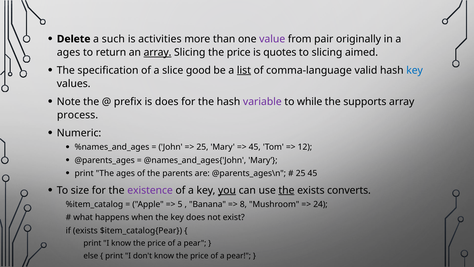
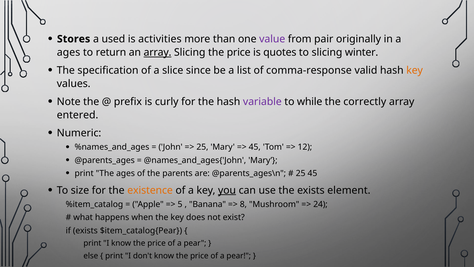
Delete: Delete -> Stores (74, 39)
such: such -> used (113, 39)
aimed: aimed -> winter (362, 52)
good: good -> since (198, 70)
list underline: present -> none (244, 70)
comma-language: comma-language -> comma-response (309, 70)
key colour: blue -> orange (415, 70)
is does: does -> curly (167, 102)
supports: supports -> correctly (365, 102)
process: process -> entered (78, 115)
existence colour: purple -> orange (150, 190)
the underline: present -> none (286, 190)
converts: converts -> element (349, 190)
